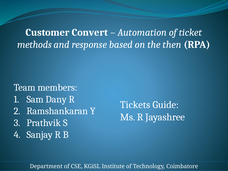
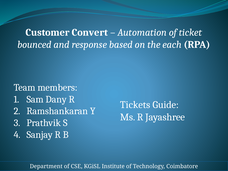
methods: methods -> bounced (34, 45)
then: then -> each (172, 45)
